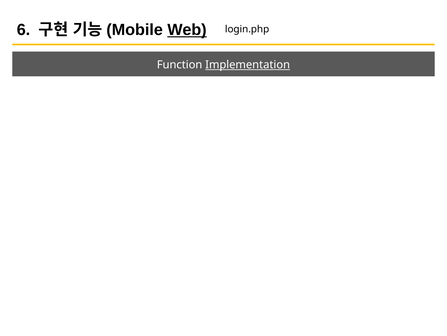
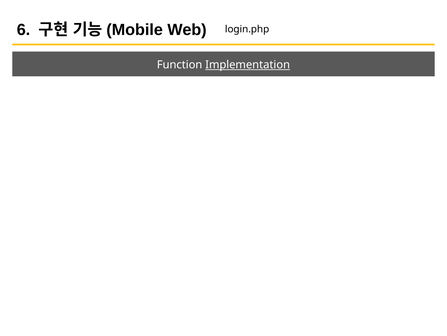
Web underline: present -> none (187, 30)
